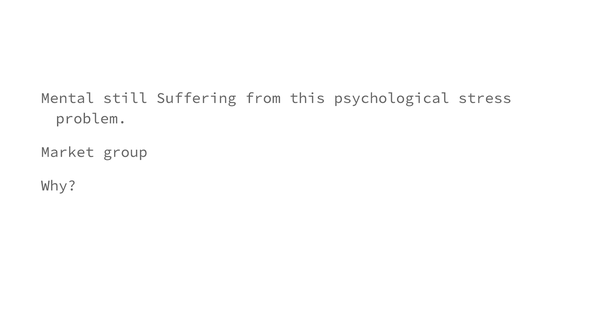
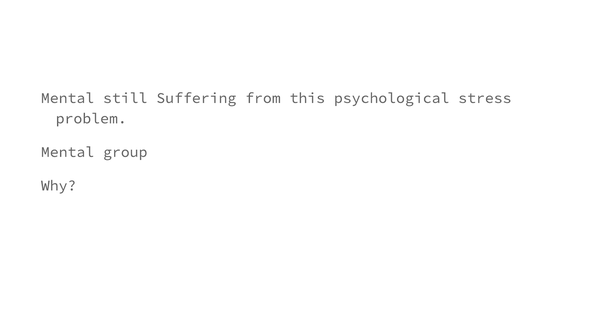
Market: Market -> Mental (68, 152)
